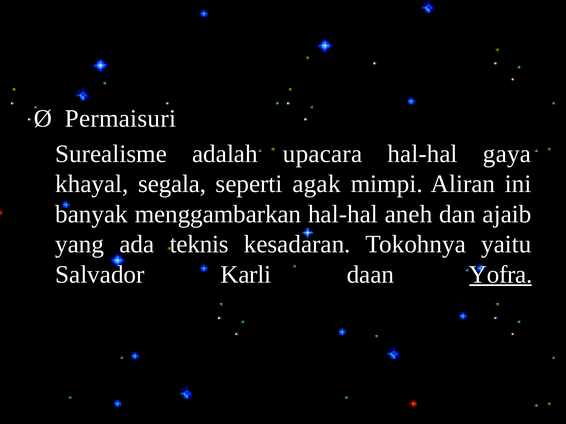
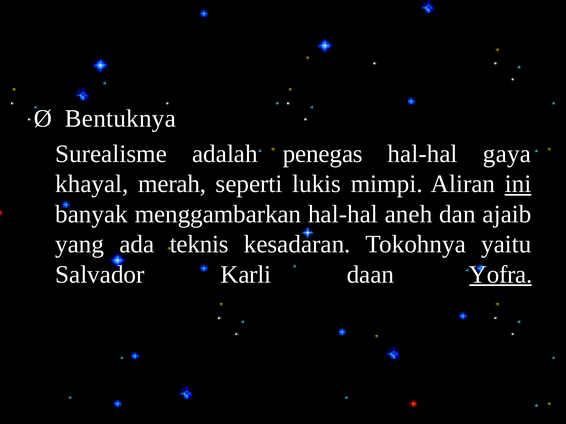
Permaisuri: Permaisuri -> Bentuknya (120, 119)
upacara: upacara -> penegas (323, 154)
segala: segala -> merah (172, 184)
agak: agak -> lukis (317, 184)
ini underline: none -> present (518, 184)
